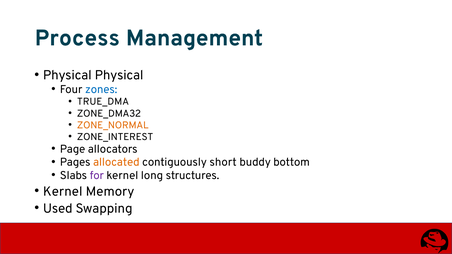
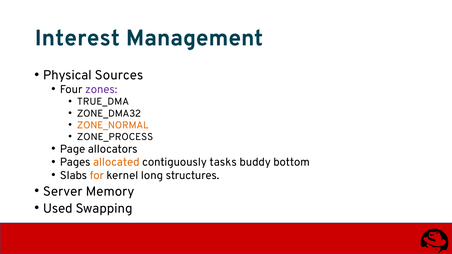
Process: Process -> Interest (77, 38)
Physical Physical: Physical -> Sources (119, 75)
zones colour: blue -> purple (101, 89)
ZONE_INTEREST: ZONE_INTEREST -> ZONE_PROCESS (115, 137)
short: short -> tasks (223, 162)
for colour: purple -> orange (97, 176)
Kernel: Kernel -> Server (63, 192)
